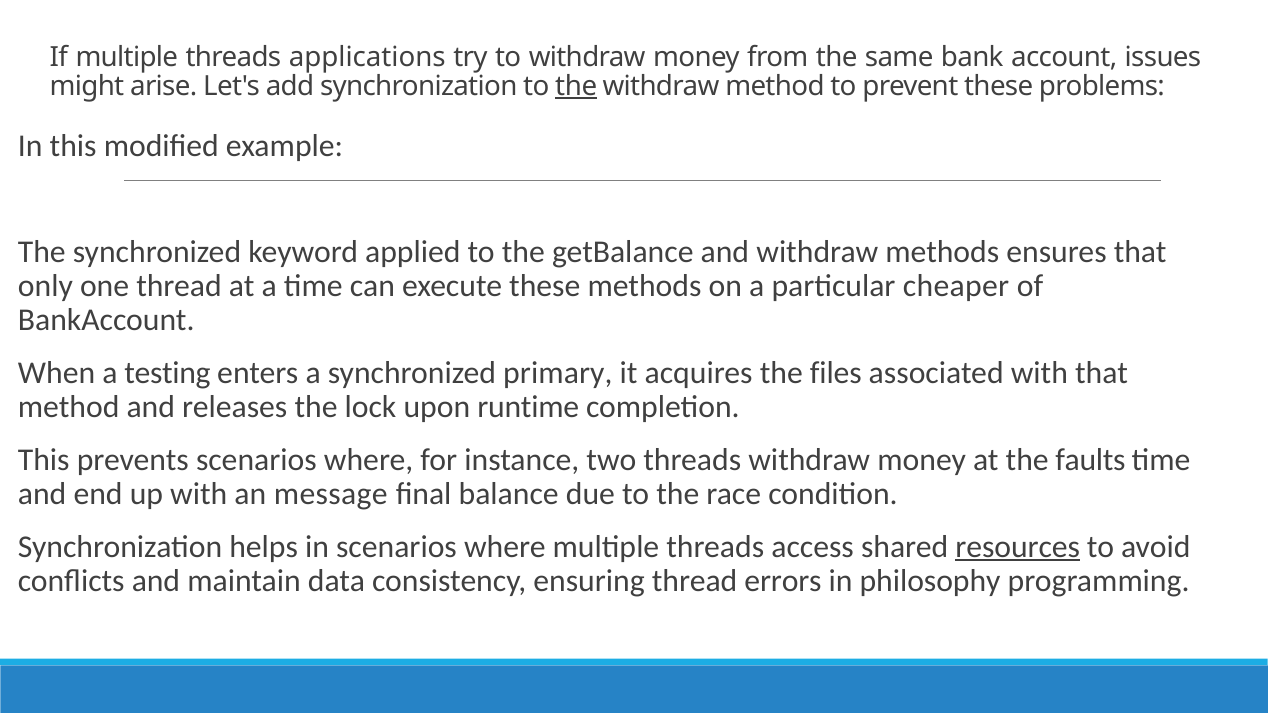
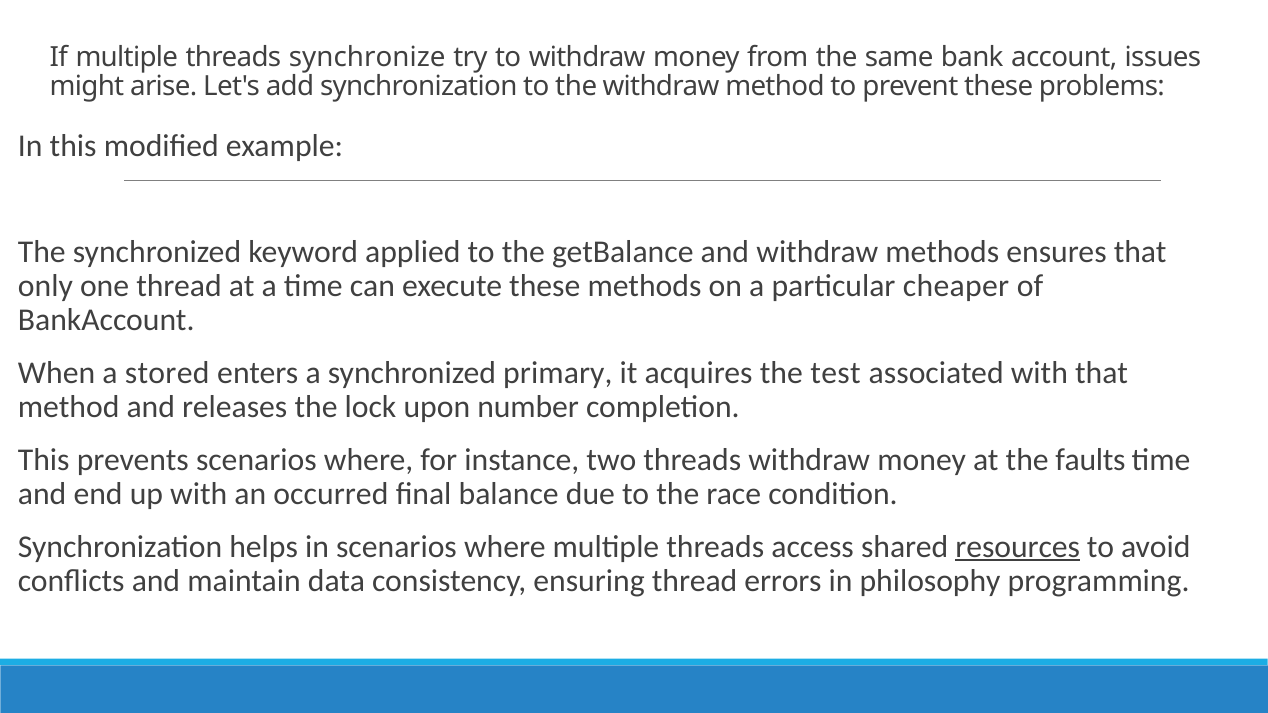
applications: applications -> synchronize (367, 58)
the underline: present -> none (576, 86)
testing: testing -> stored (167, 373)
files: files -> test (836, 373)
runtime: runtime -> number (528, 407)
message: message -> occurred (331, 494)
